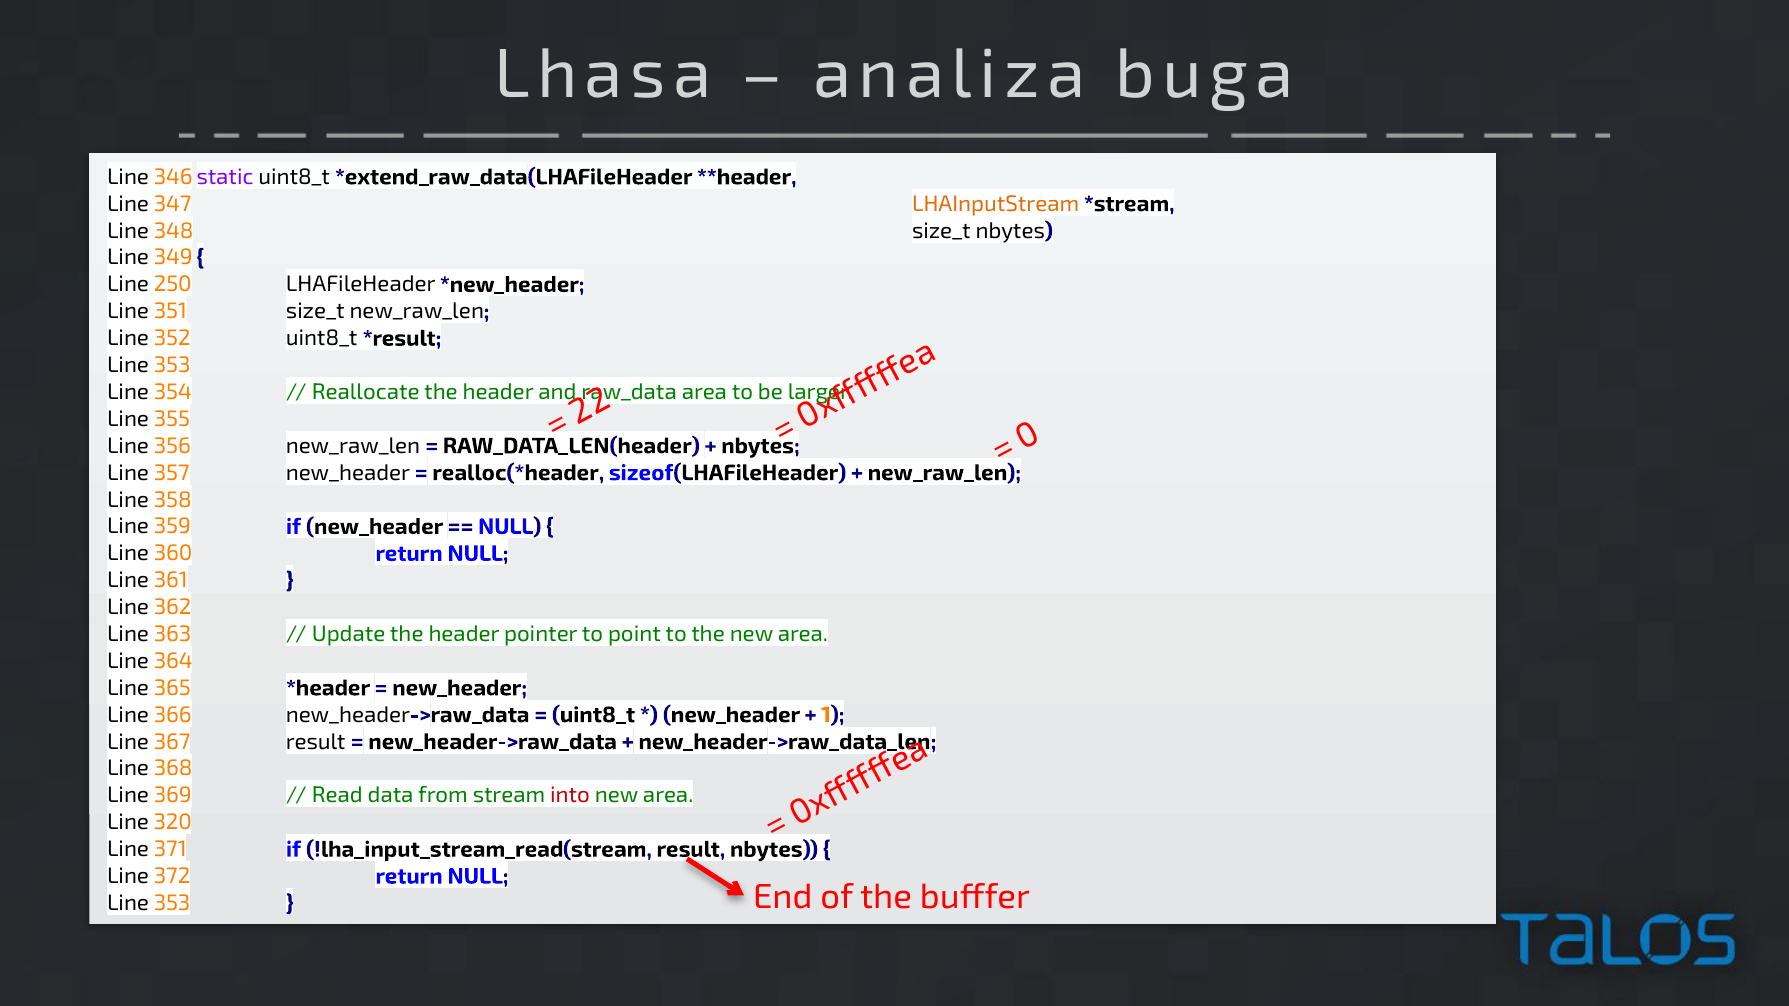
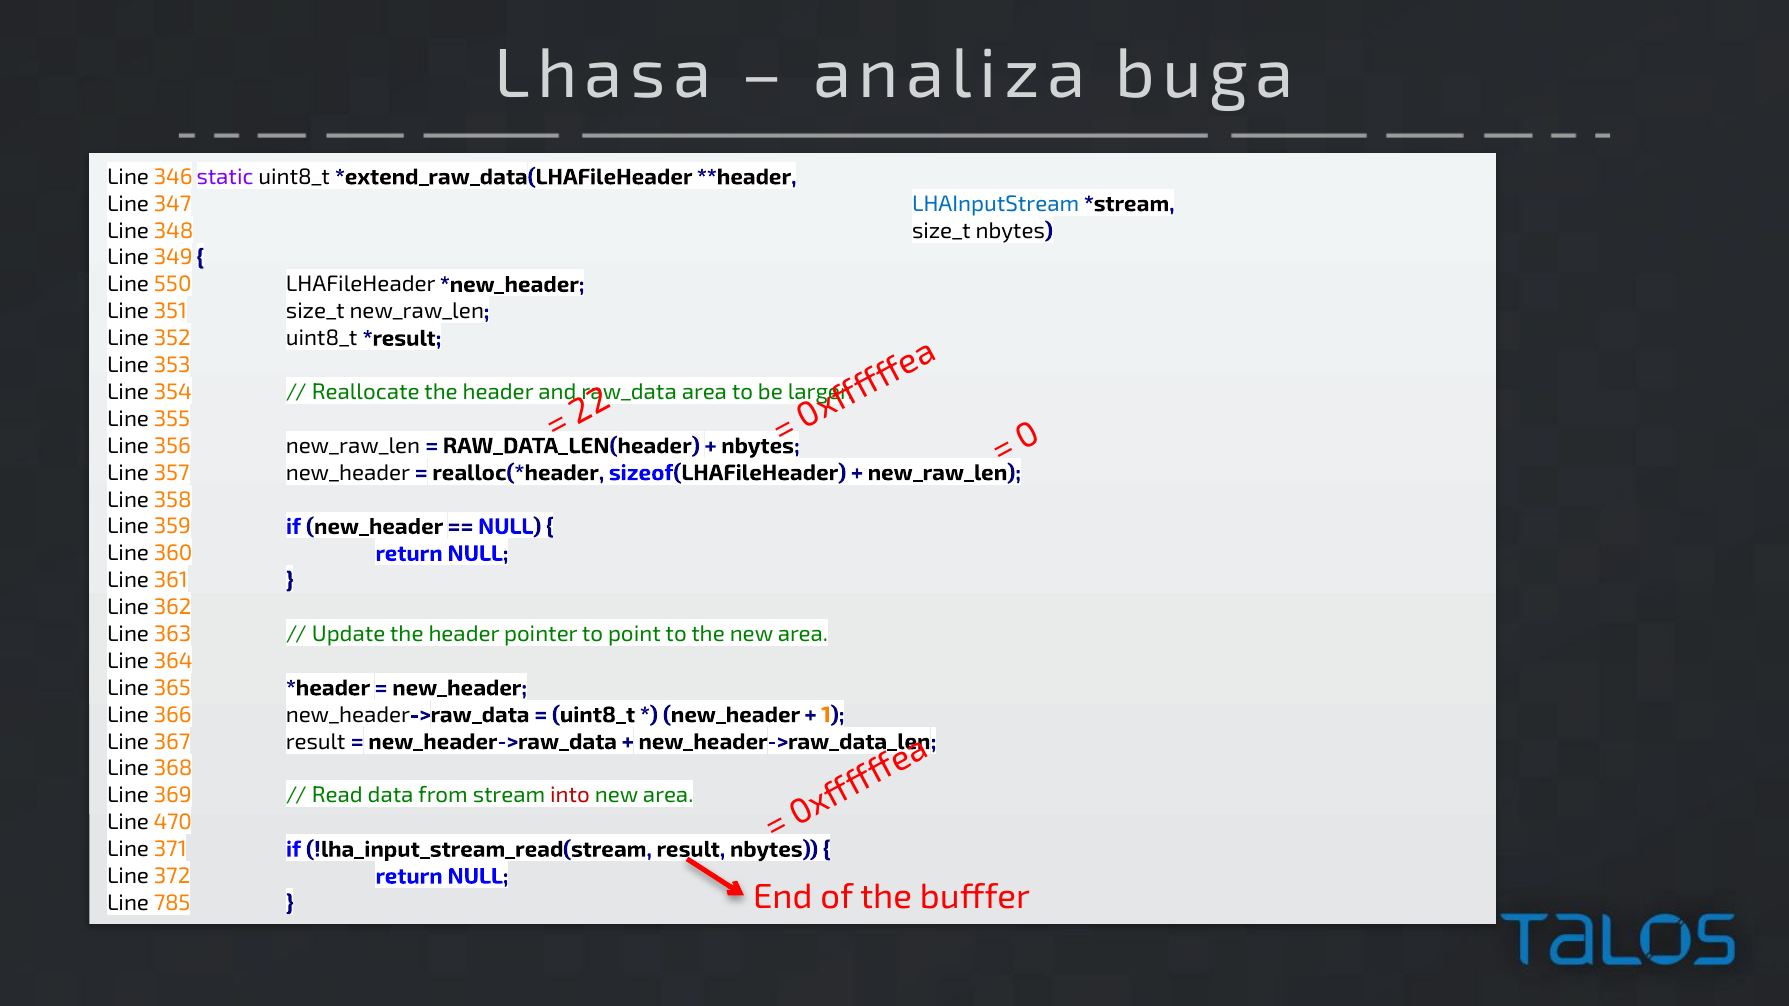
LHAInputStream colour: orange -> blue (996, 204)
250: 250 -> 550 (173, 285)
320: 320 -> 470 (173, 823)
353: 353 -> 785 (172, 903)
